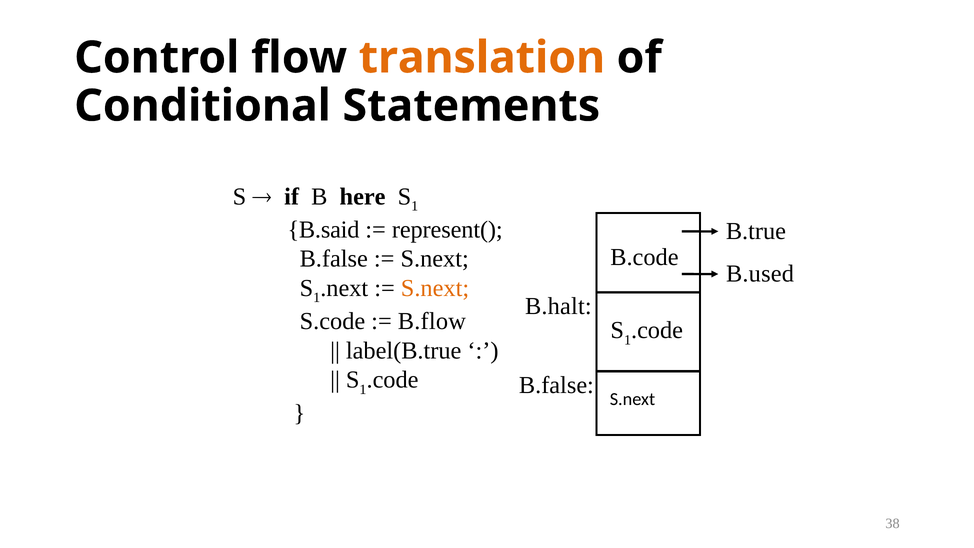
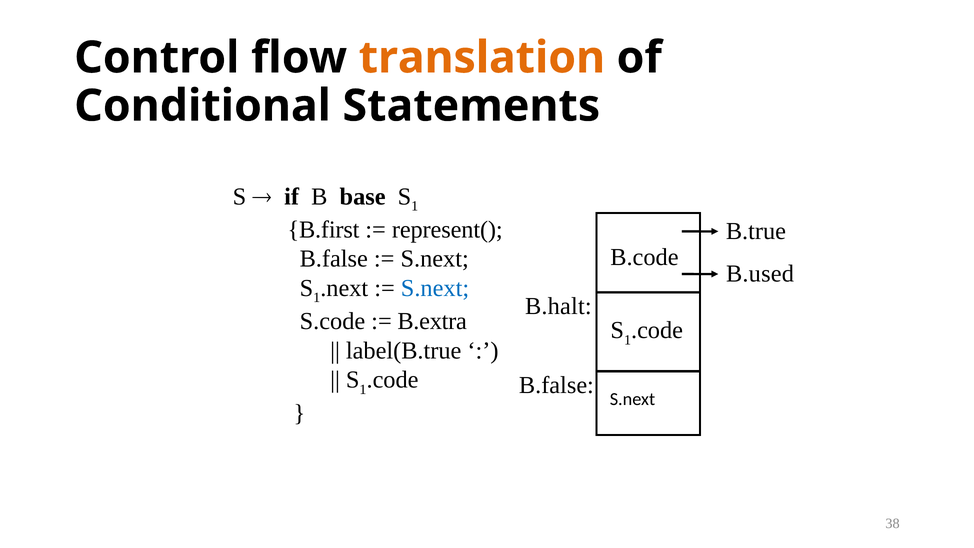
here: here -> base (363, 196)
B.said: B.said -> B.first (323, 230)
S.next colour: orange -> blue (435, 288)
B.flow: B.flow -> B.extra (432, 321)
